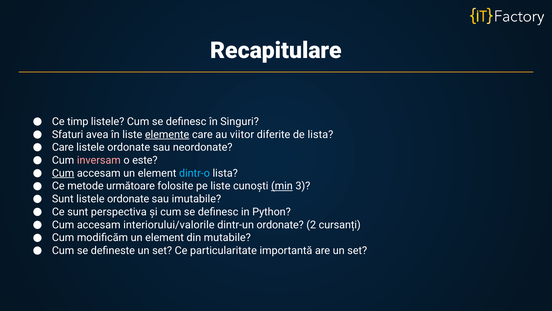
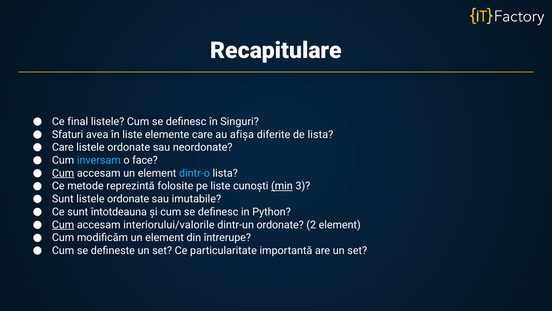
timp: timp -> final (78, 121)
elemente underline: present -> none (167, 134)
viitor: viitor -> afișa (242, 134)
inversam colour: pink -> light blue (99, 160)
este: este -> face (145, 160)
următoare: următoare -> reprezintă (130, 186)
perspectiva: perspectiva -> întotdeauna (119, 212)
Cum underline: none -> present (63, 224)
2 cursanți: cursanți -> element (340, 224)
mutabile: mutabile -> întrerupe (227, 237)
